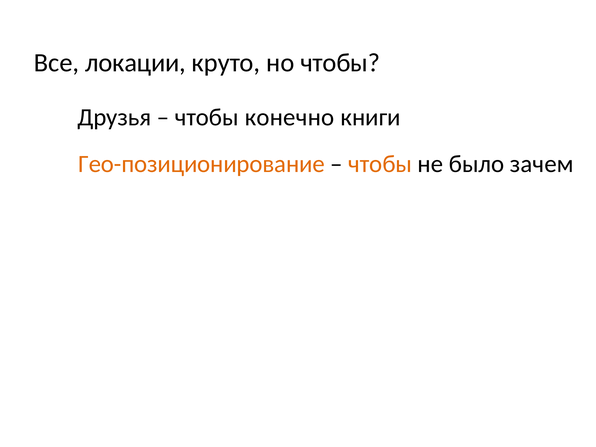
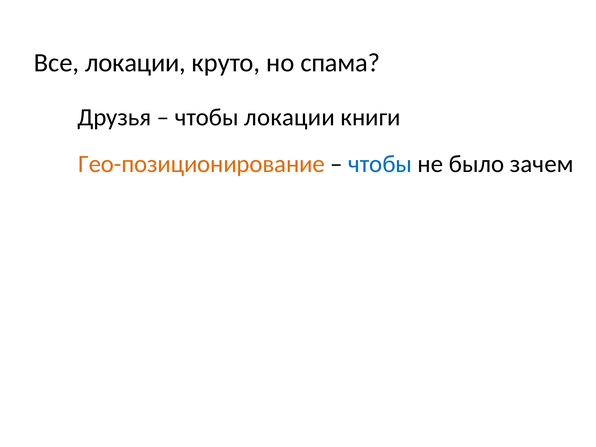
но чтобы: чтобы -> спама (340, 63)
чтобы конечно: конечно -> локации (290, 117)
чтобы colour: orange -> blue (380, 164)
